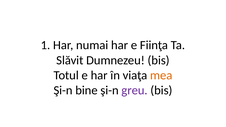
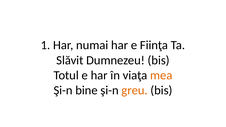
greu colour: purple -> orange (135, 90)
